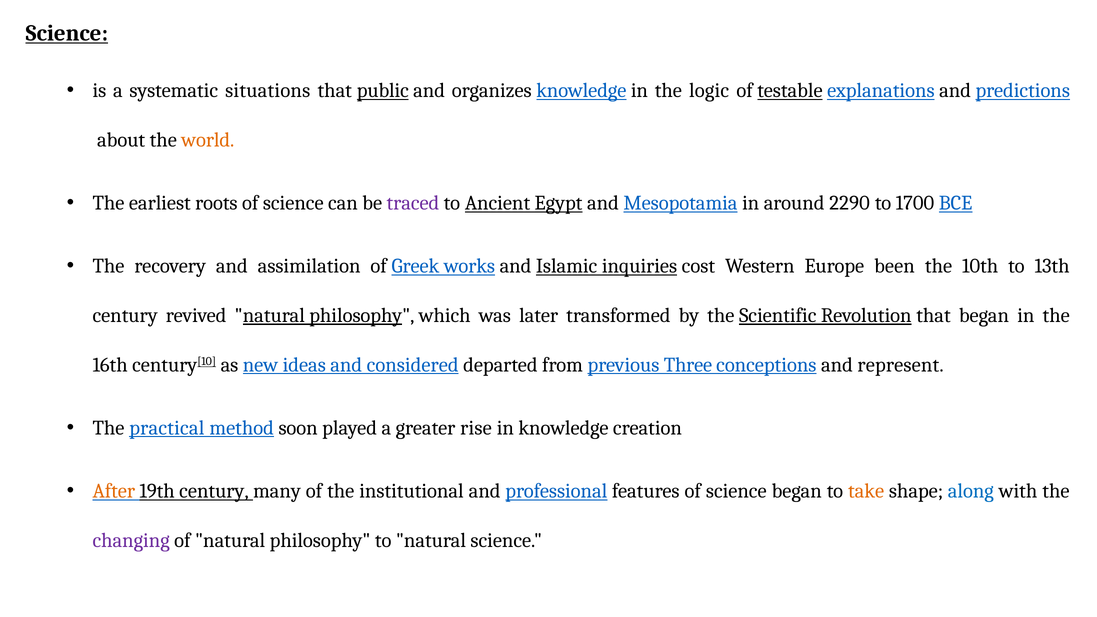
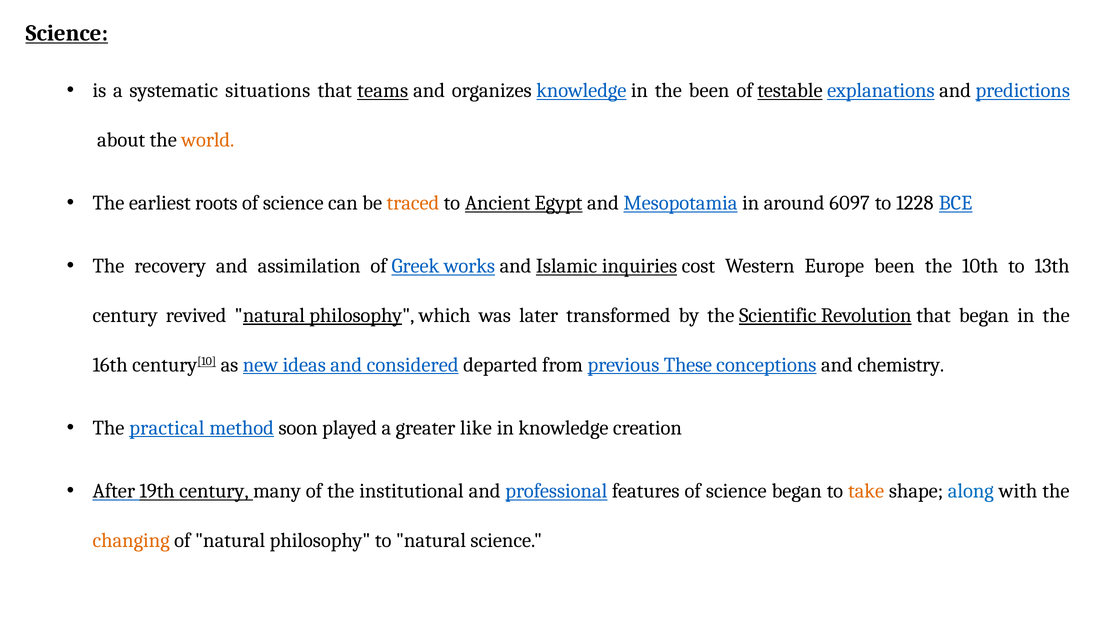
public: public -> teams (383, 90)
the logic: logic -> been (709, 90)
traced colour: purple -> orange (413, 203)
2290: 2290 -> 6097 (850, 203)
1700: 1700 -> 1228 (915, 203)
Three: Three -> These (688, 365)
represent: represent -> chemistry (901, 365)
rise: rise -> like (476, 428)
After colour: orange -> black (114, 491)
changing colour: purple -> orange (131, 540)
